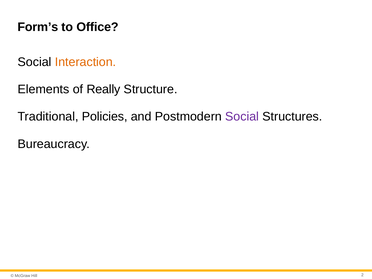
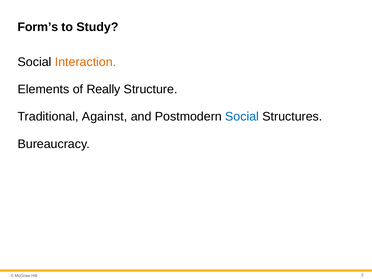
Office: Office -> Study (97, 27)
Policies: Policies -> Against (105, 117)
Social colour: purple -> blue (242, 117)
